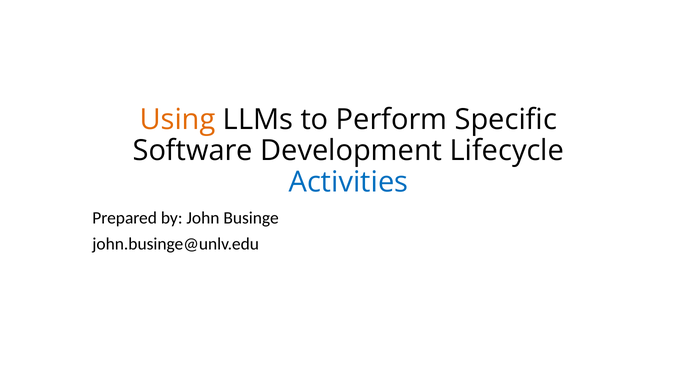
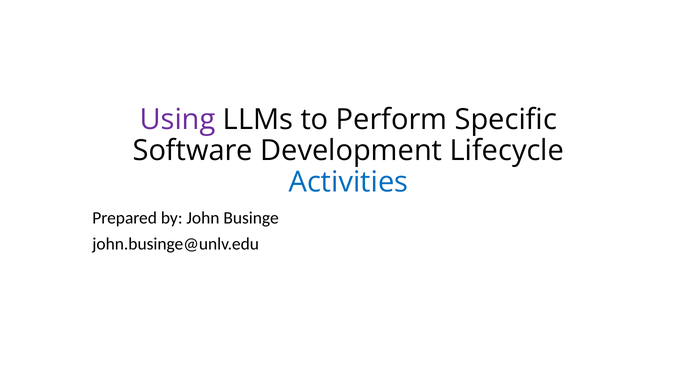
Using colour: orange -> purple (178, 119)
